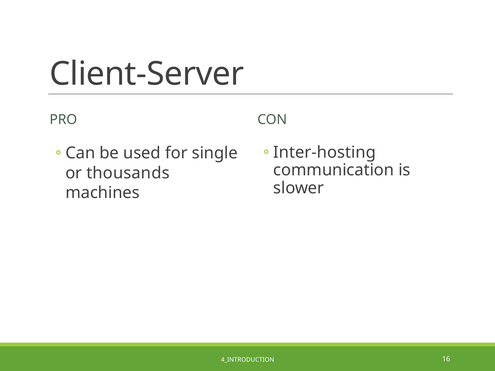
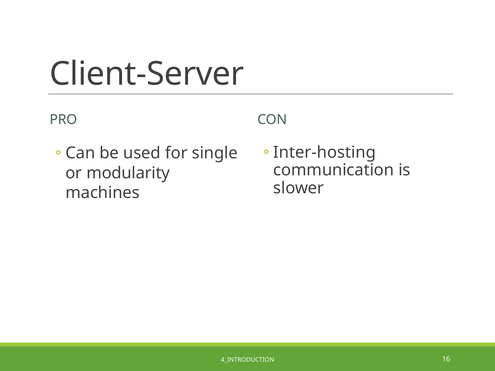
thousands: thousands -> modularity (128, 173)
